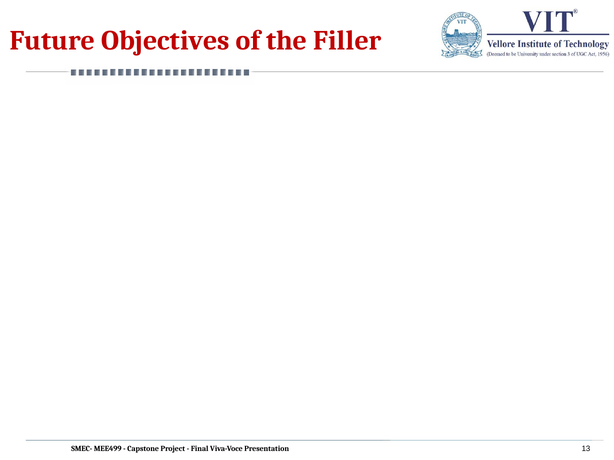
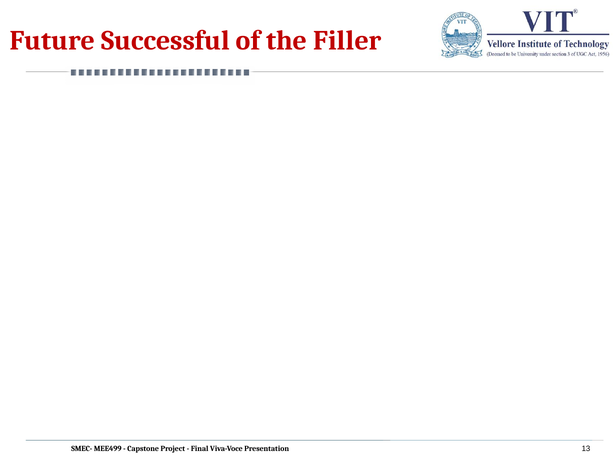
Objectives: Objectives -> Successful (165, 41)
